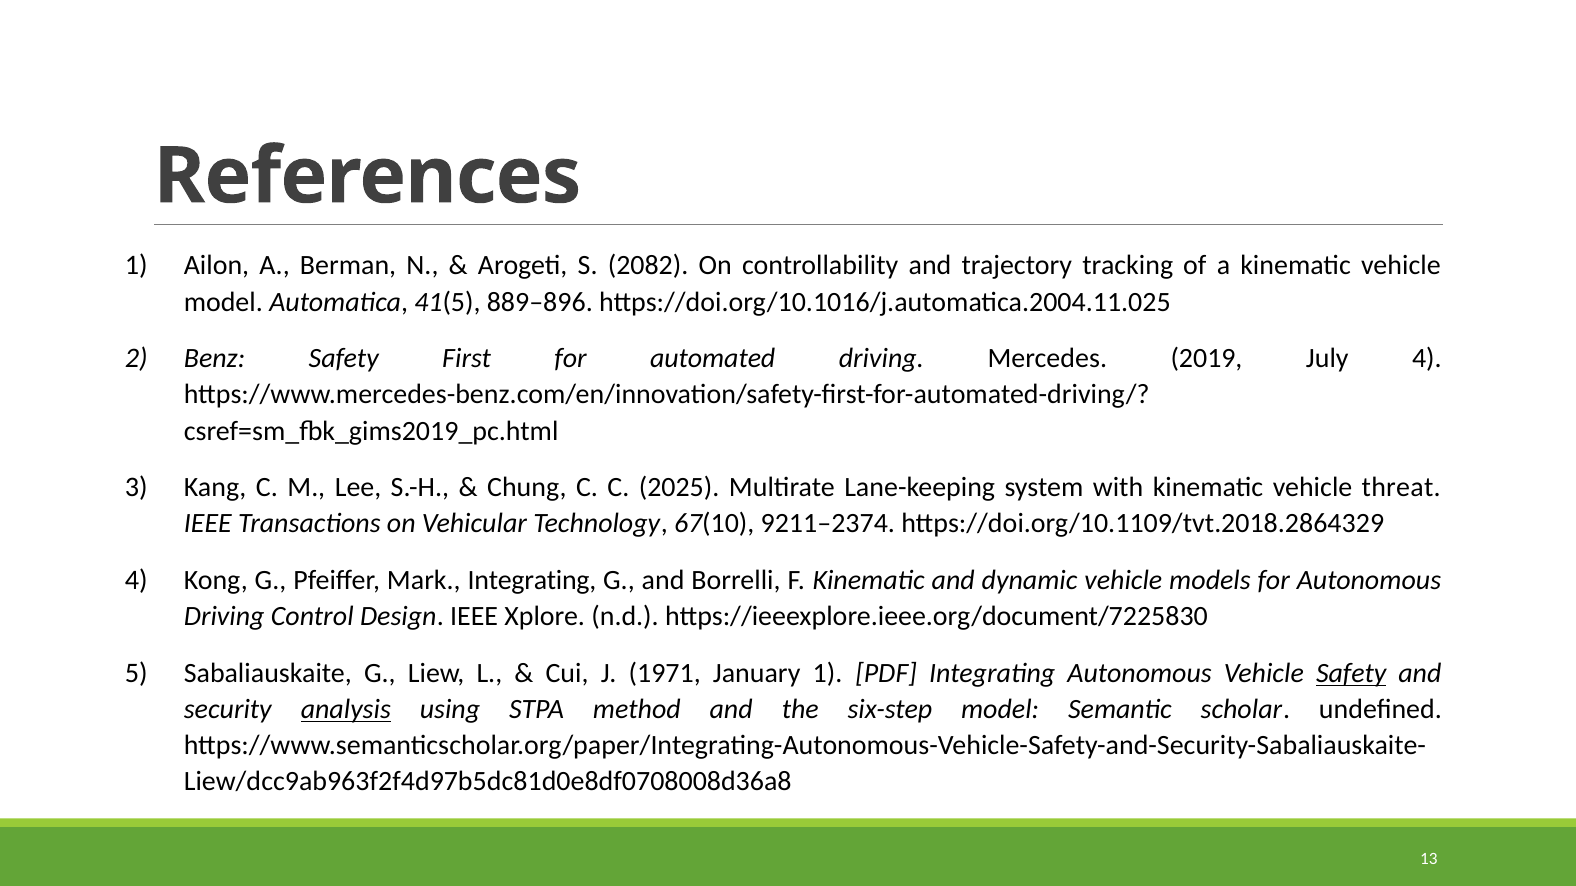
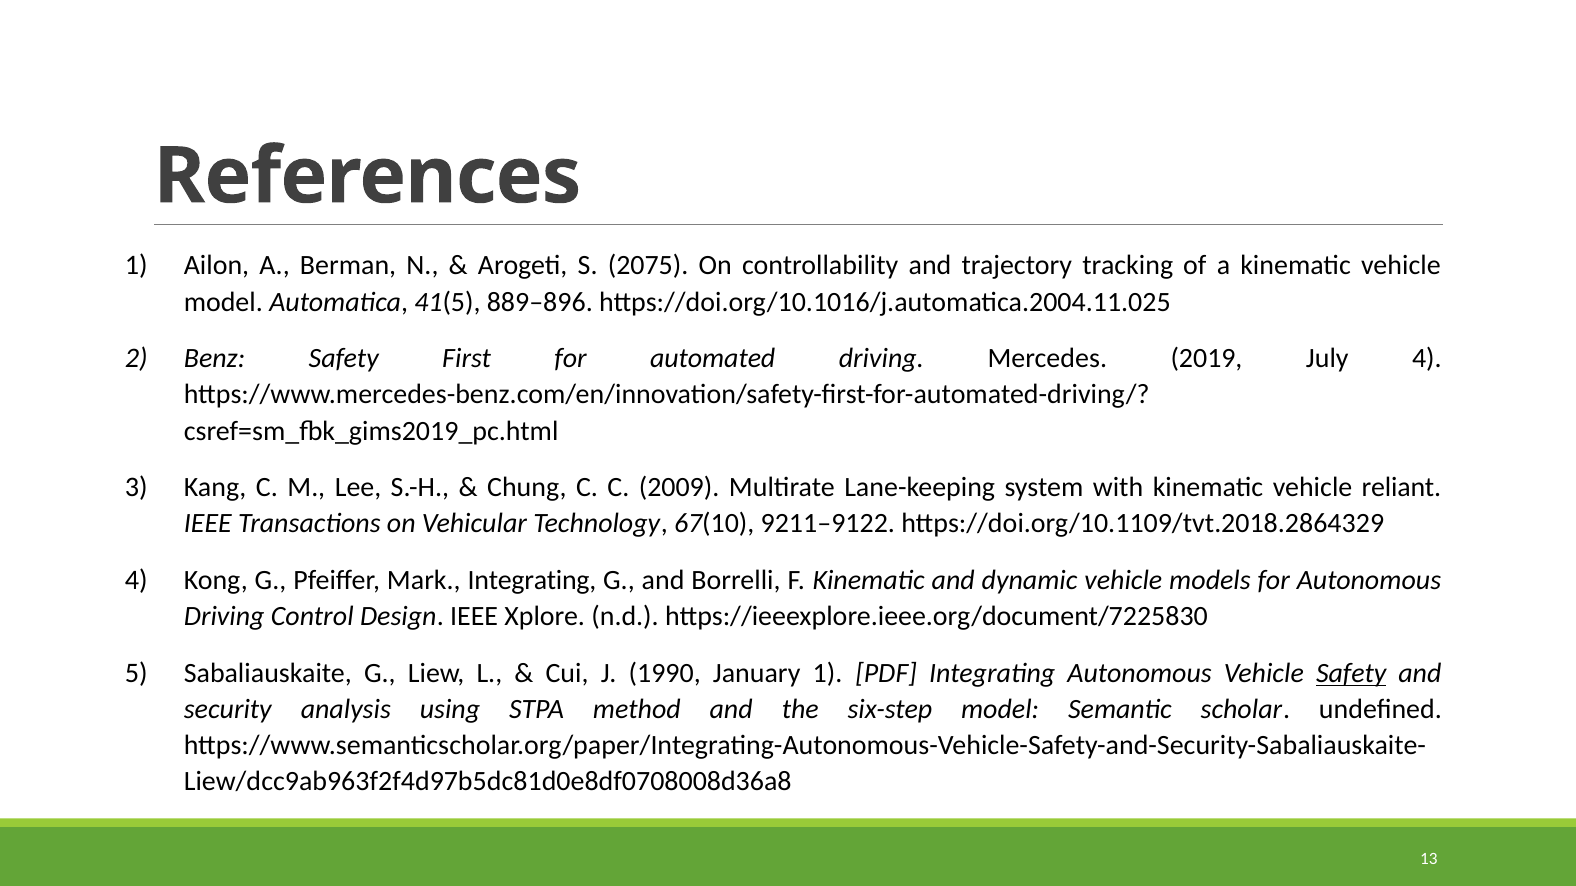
2082: 2082 -> 2075 (648, 266)
2025: 2025 -> 2009 (679, 488)
threat: threat -> reliant (1401, 488)
9211–2374: 9211–2374 -> 9211–9122 (828, 524)
1971: 1971 -> 1990 (665, 674)
analysis underline: present -> none (346, 710)
